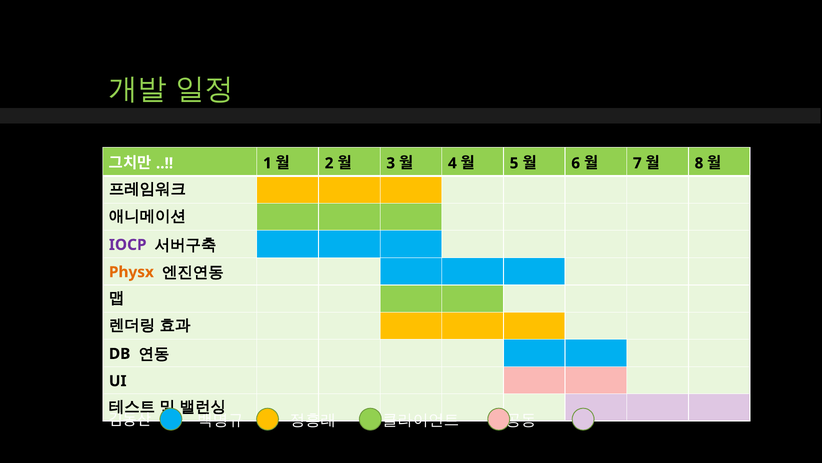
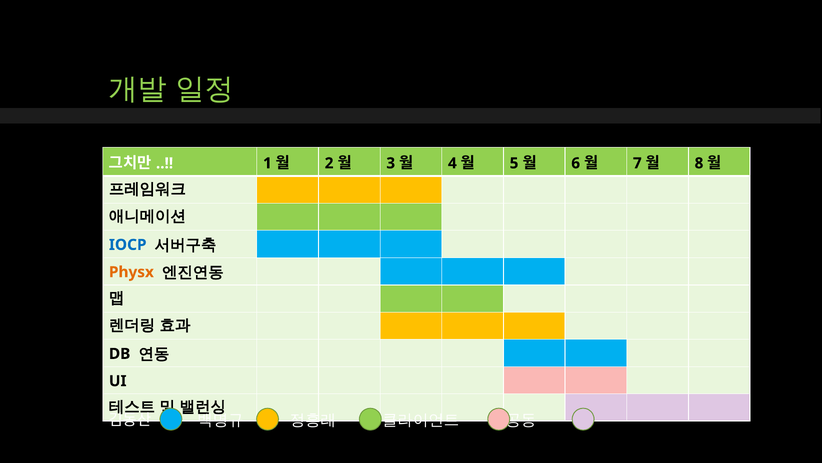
IOCP colour: purple -> blue (128, 244)
